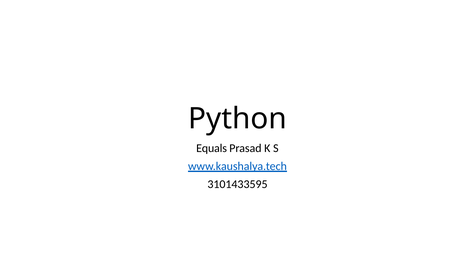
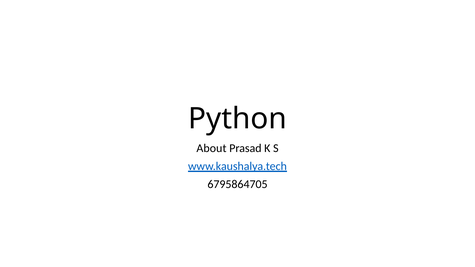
Equals: Equals -> About (211, 148)
3101433595: 3101433595 -> 6795864705 (237, 184)
